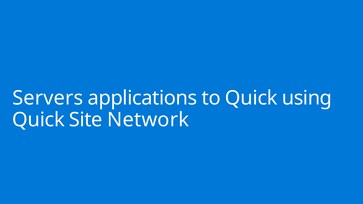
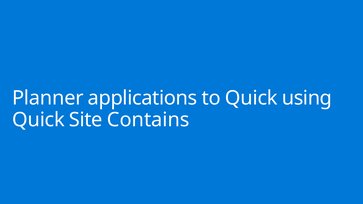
Servers: Servers -> Planner (48, 98)
Network: Network -> Contains (148, 120)
